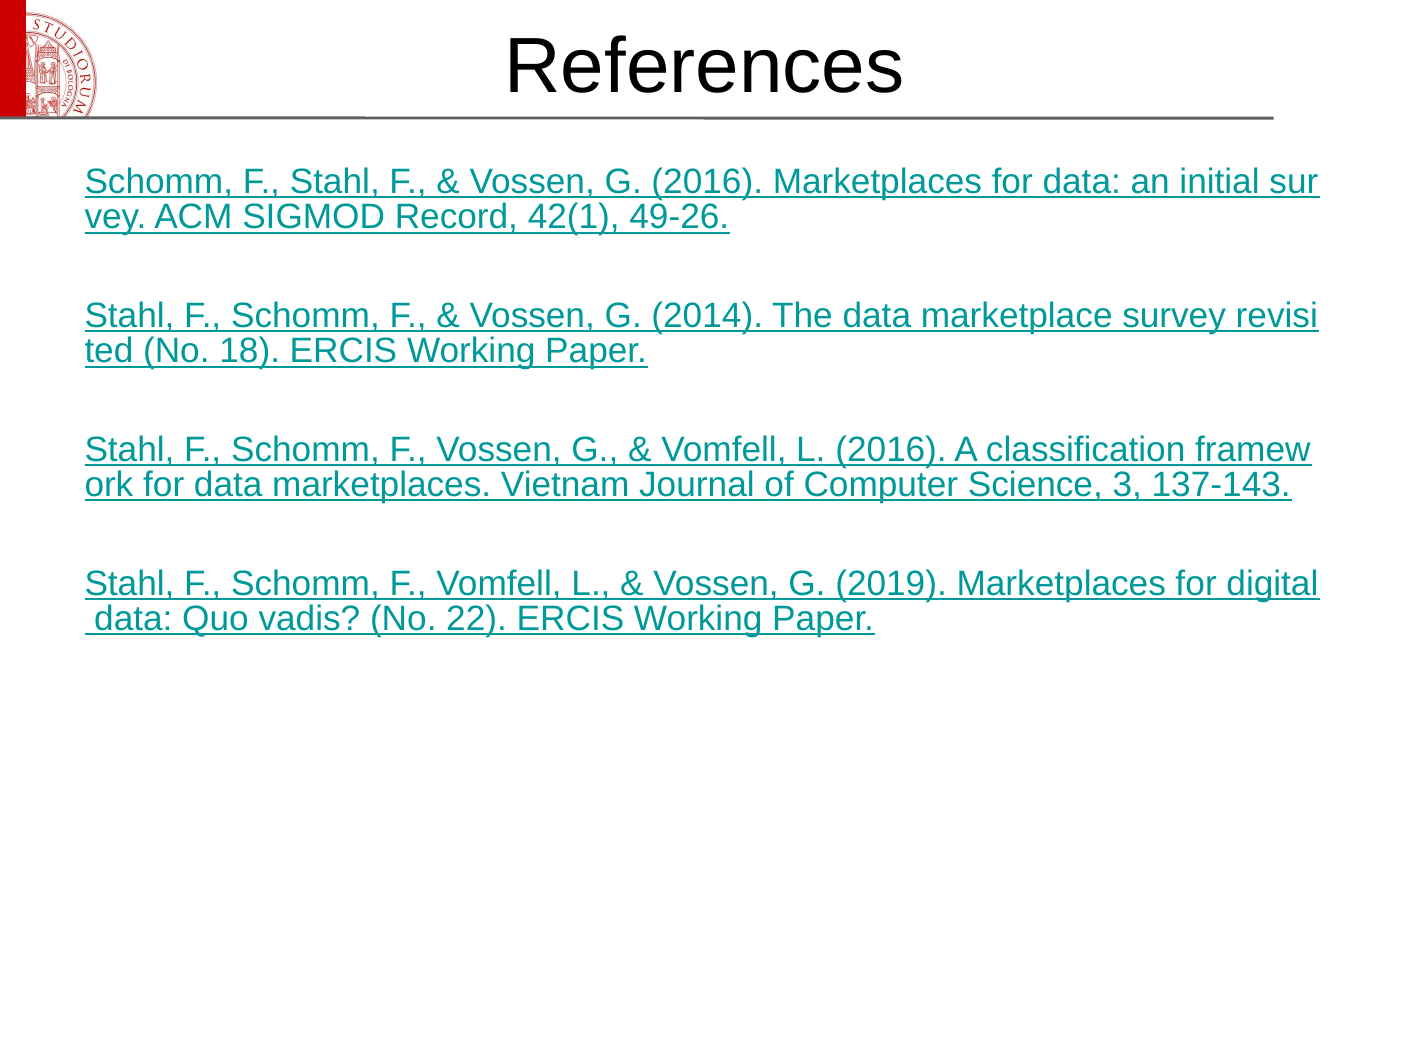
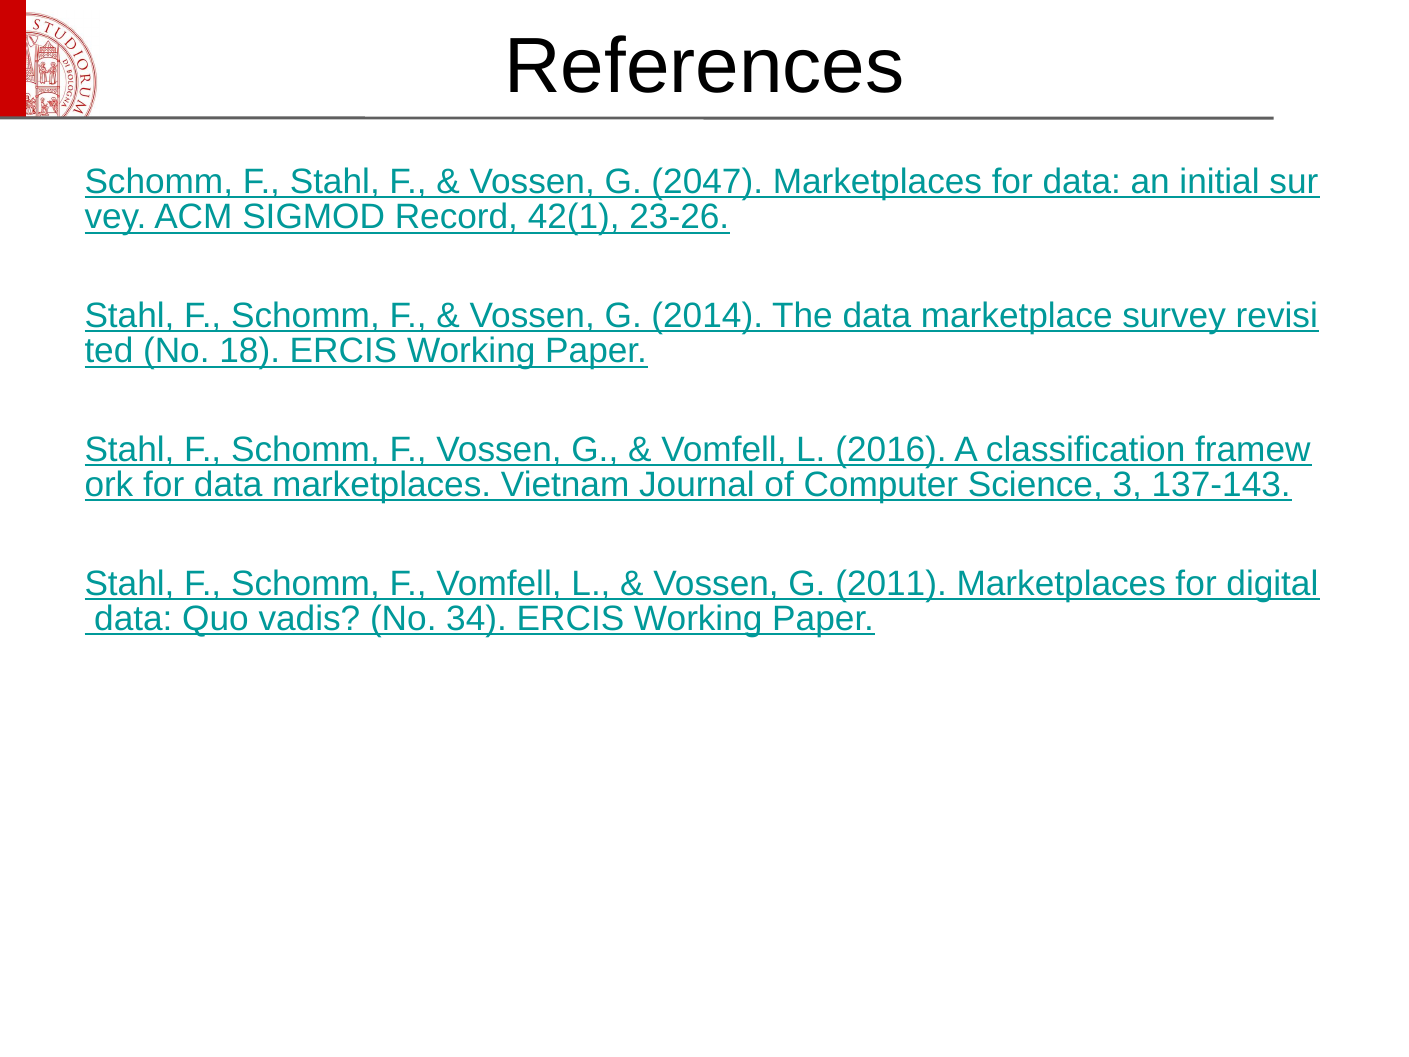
G 2016: 2016 -> 2047 (707, 182)
49-26: 49-26 -> 23-26 (679, 217)
2019: 2019 -> 2011 (891, 583)
22: 22 -> 34 (477, 619)
